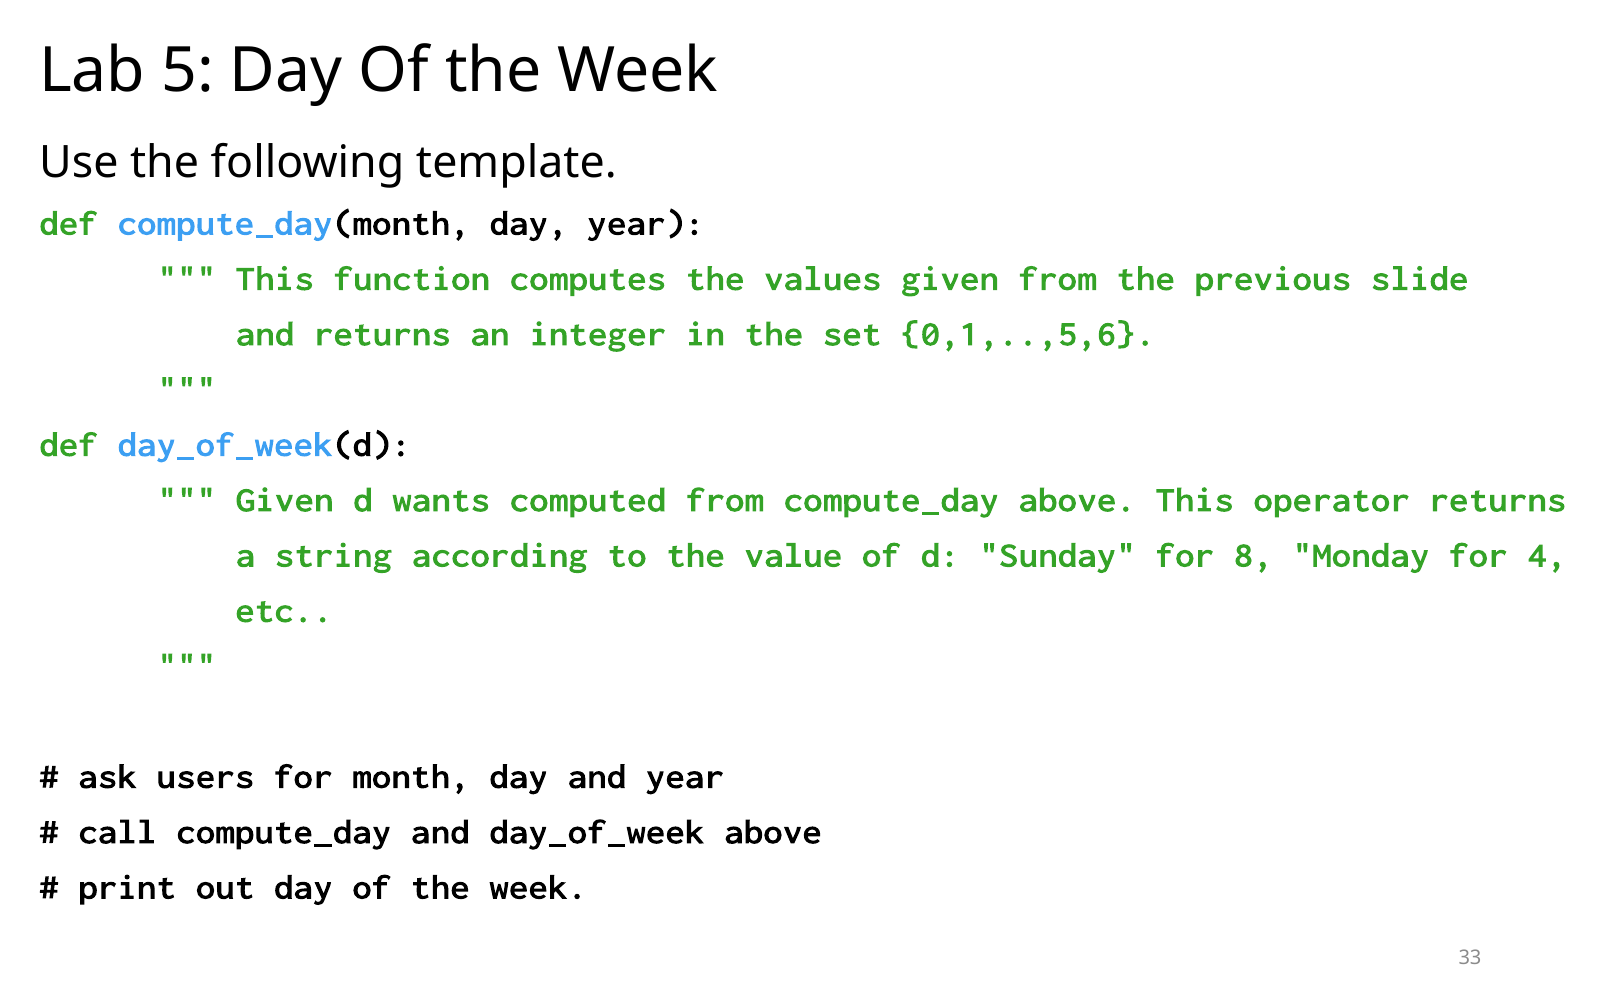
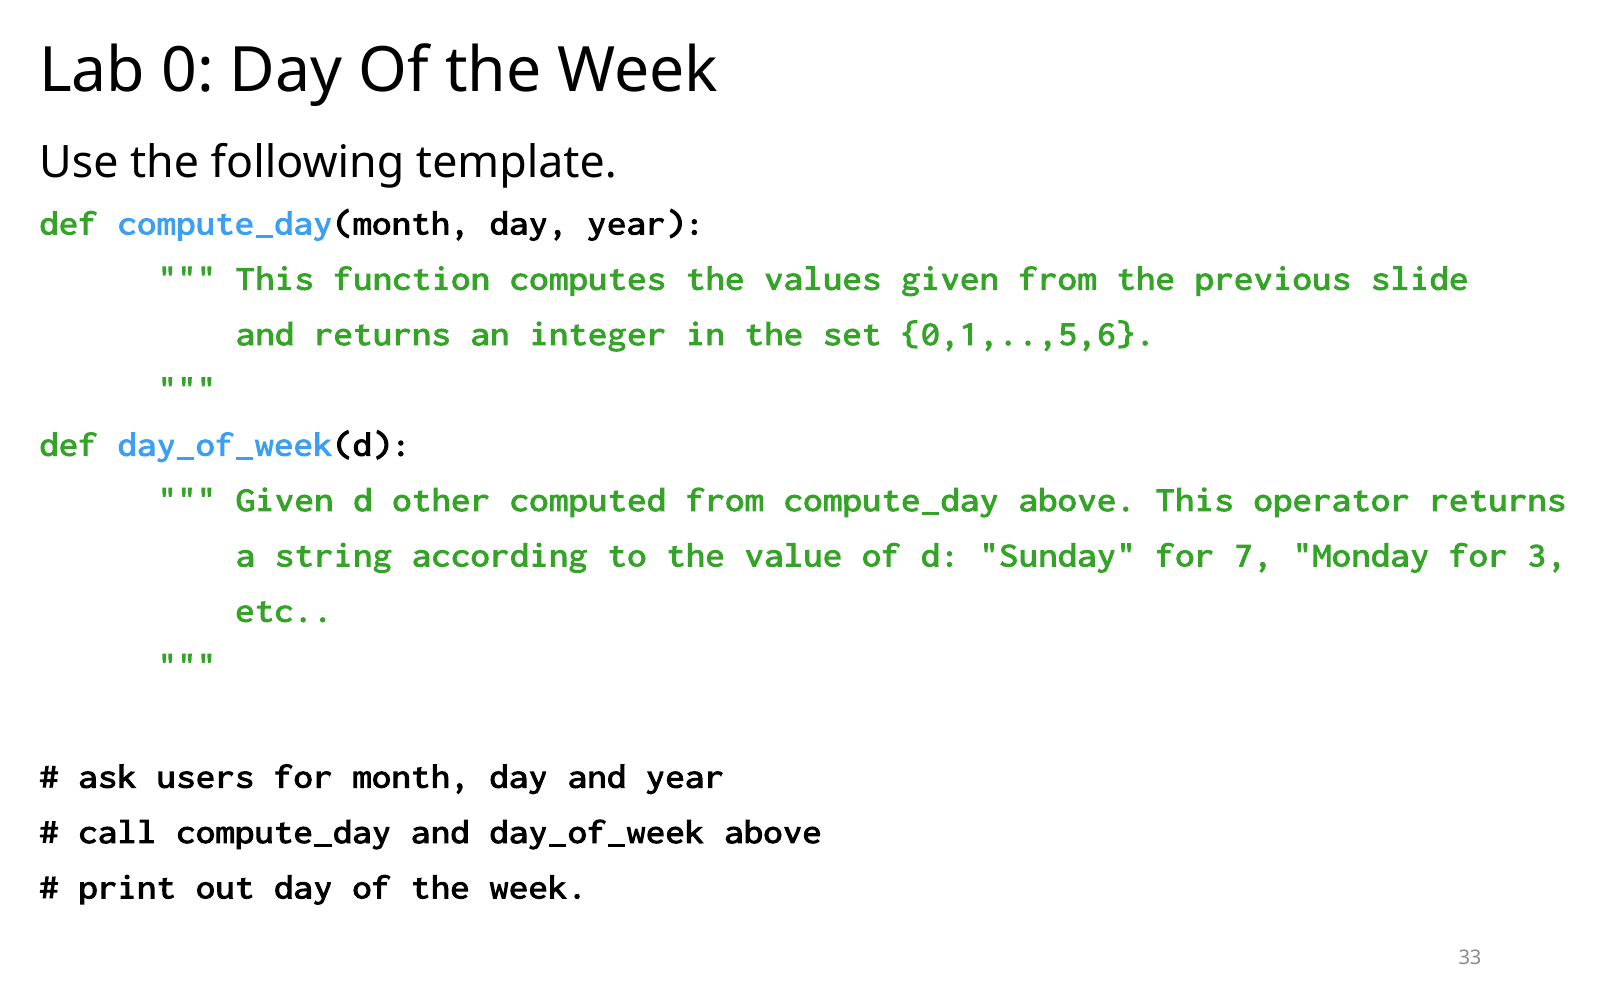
5: 5 -> 0 (188, 70)
wants: wants -> other (441, 500)
8: 8 -> 7 (1253, 555)
4: 4 -> 3 (1547, 555)
